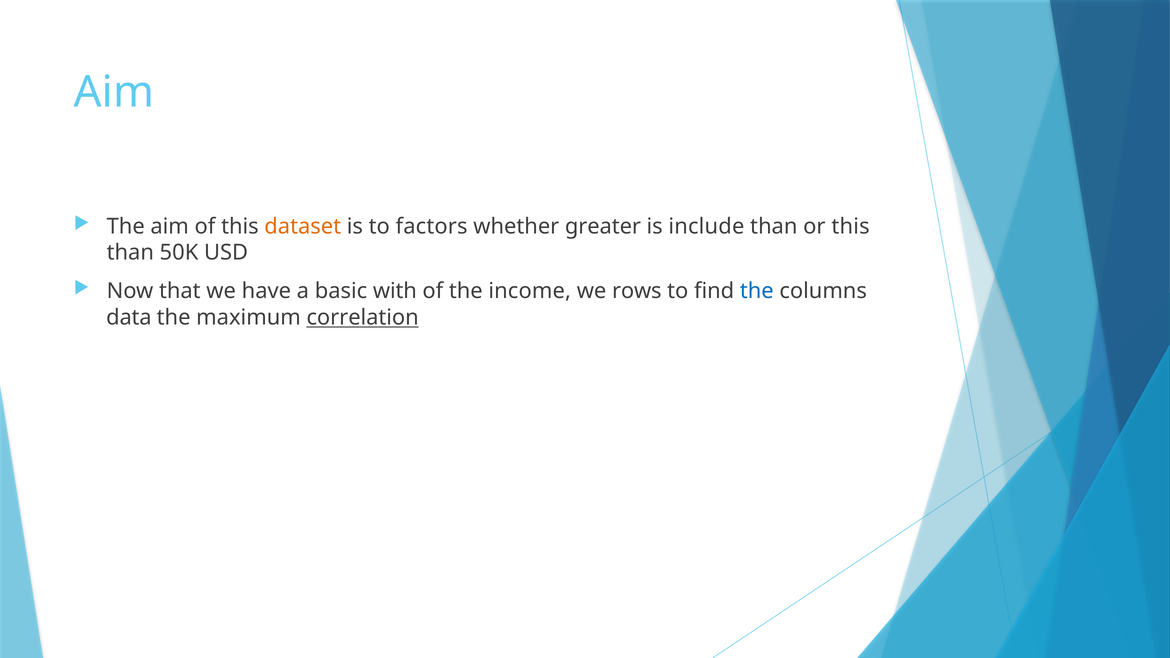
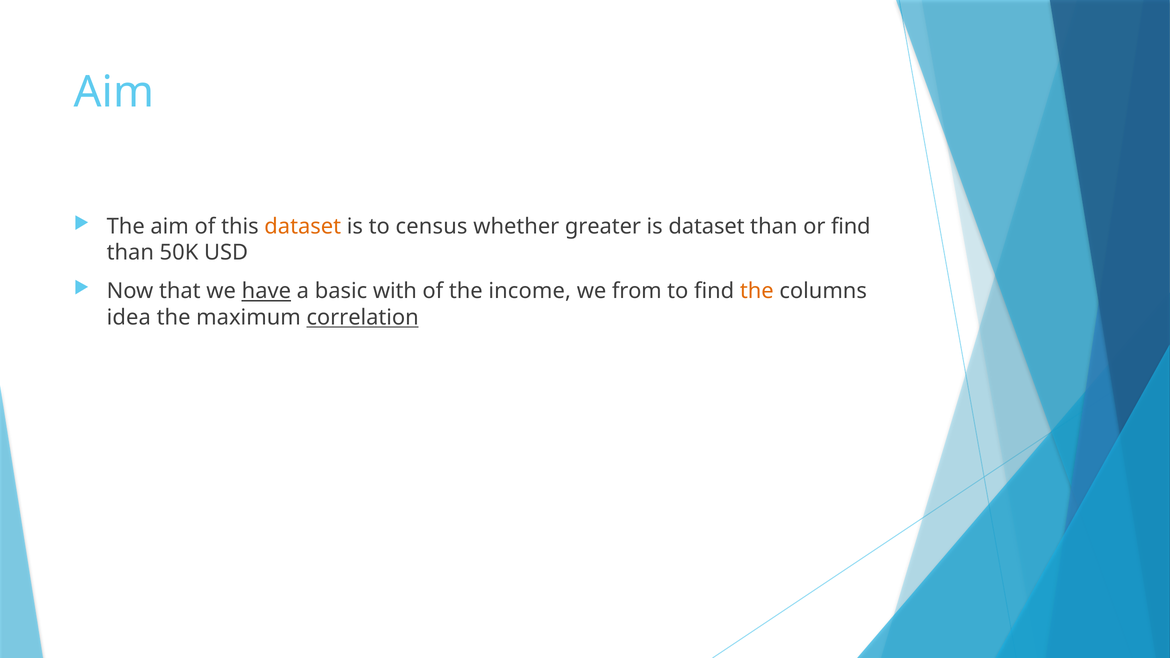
factors: factors -> census (432, 226)
is include: include -> dataset (707, 226)
or this: this -> find (851, 226)
have underline: none -> present (266, 291)
rows: rows -> from (637, 291)
the colour: blue -> orange (757, 291)
data: data -> idea (129, 318)
